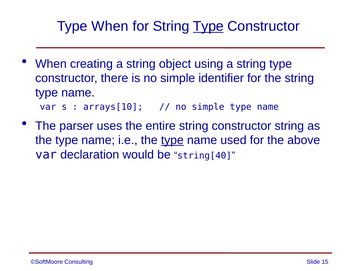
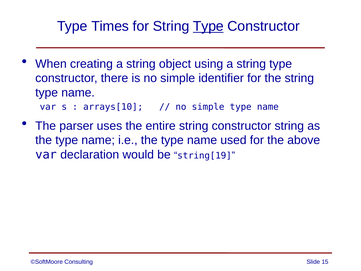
Type When: When -> Times (110, 26)
type underline: present -> none (172, 140)
string[40: string[40 -> string[19 (204, 156)
